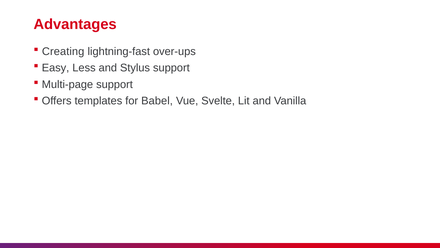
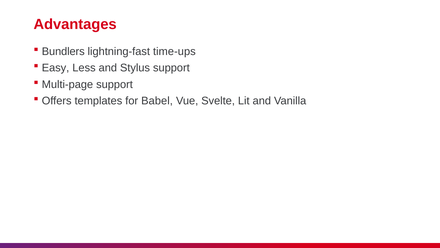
Creating: Creating -> Bundlers (63, 51)
over-ups: over-ups -> time-ups (174, 51)
